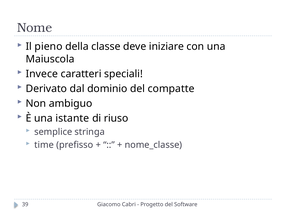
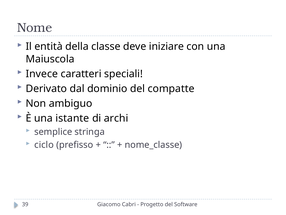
pieno: pieno -> entità (49, 46)
riuso: riuso -> archi (116, 118)
time: time -> ciclo (44, 144)
